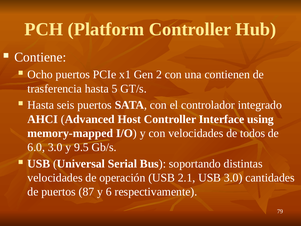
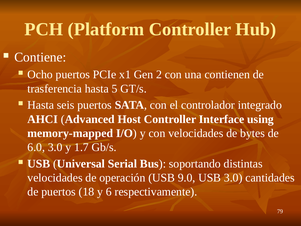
todos: todos -> bytes (253, 133)
9.5: 9.5 -> 1.7 (81, 147)
2.1: 2.1 -> 9.0 (187, 178)
87: 87 -> 18 (86, 192)
